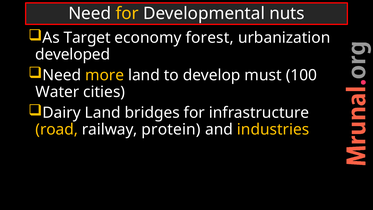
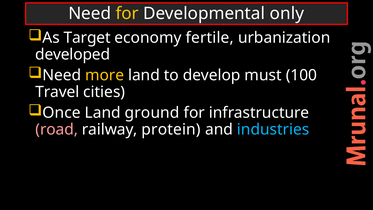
nuts: nuts -> only (287, 14)
forest: forest -> fertile (210, 38)
Water: Water -> Travel (57, 92)
Dairy: Dairy -> Once (61, 113)
bridges: bridges -> ground (152, 113)
road colour: yellow -> pink (57, 129)
industries colour: yellow -> light blue (273, 129)
